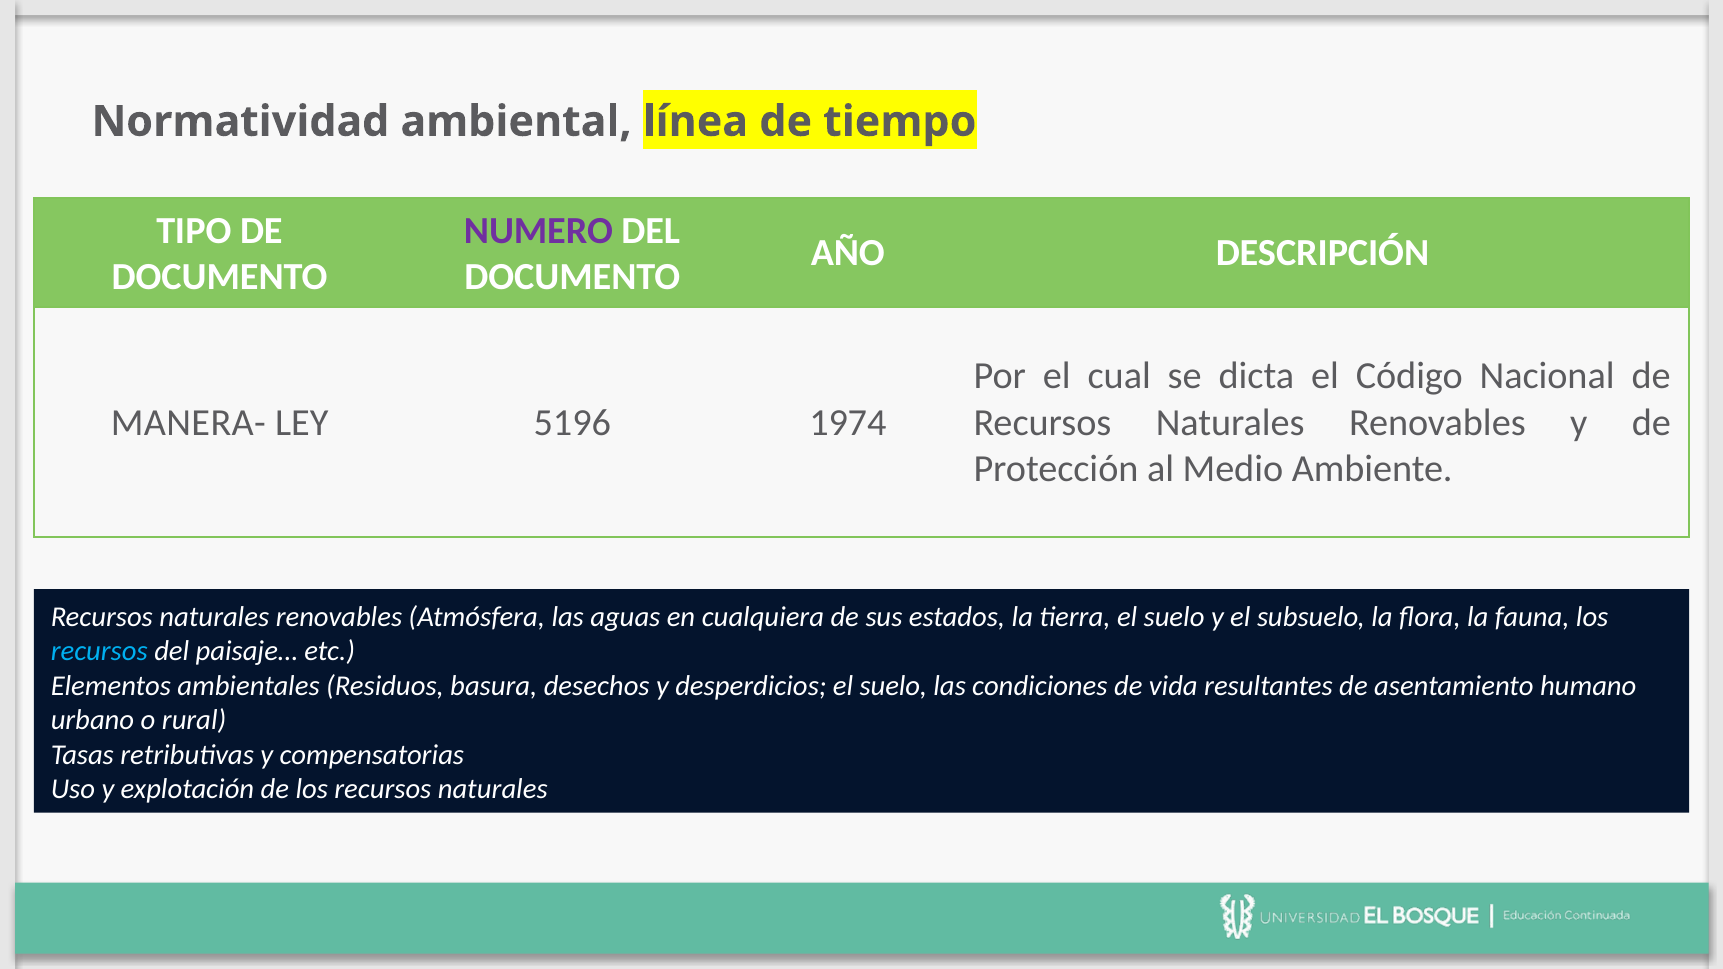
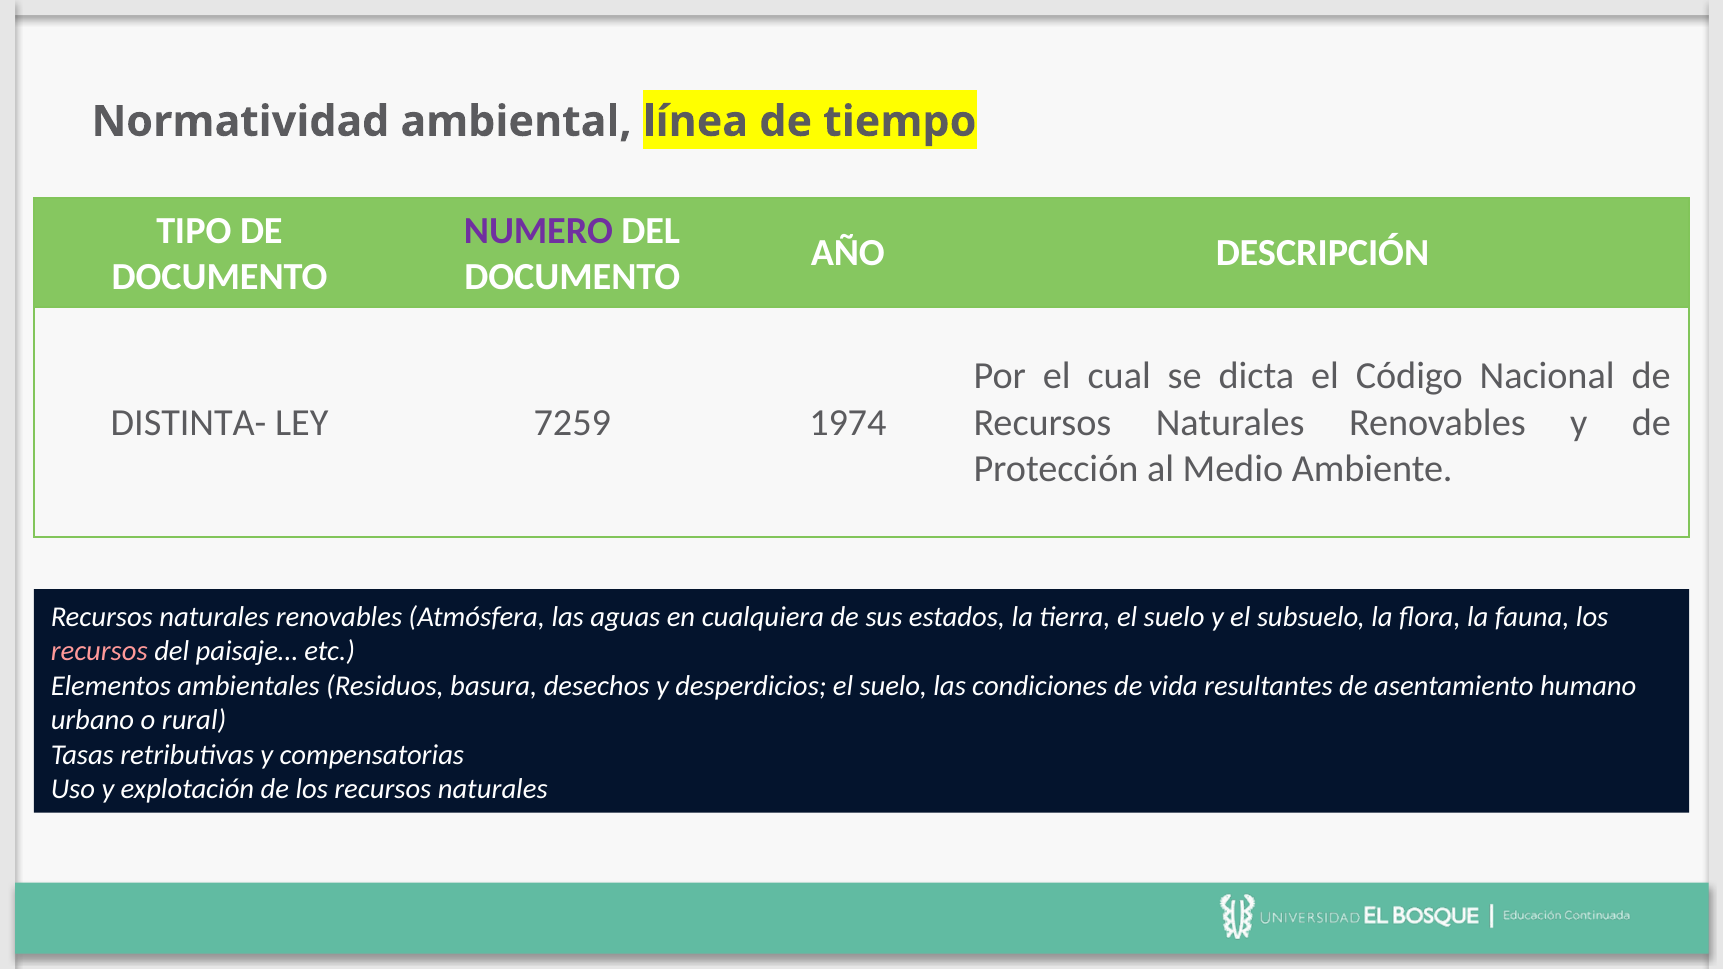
MANERA-: MANERA- -> DISTINTA- (189, 423)
5196: 5196 -> 7259 (572, 423)
recursos colour: light blue -> pink (99, 651)
